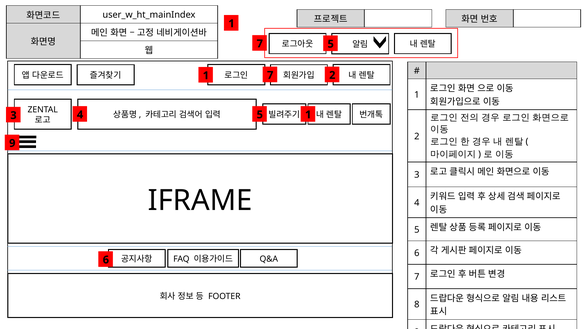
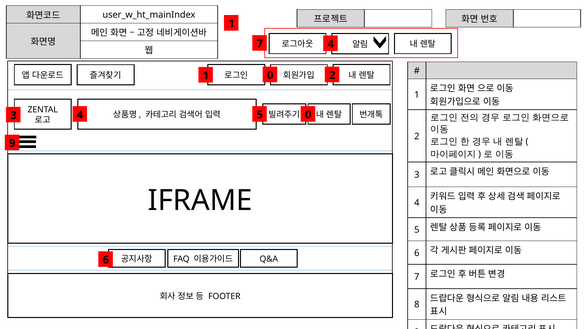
7 5: 5 -> 4 (331, 44)
1 7: 7 -> 0 (270, 75)
5 1: 1 -> 0 (308, 115)
